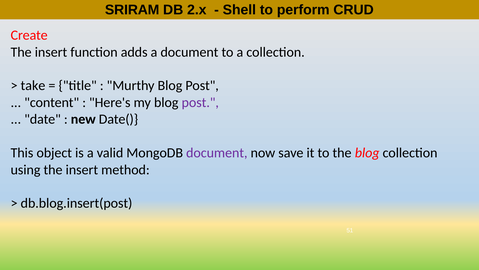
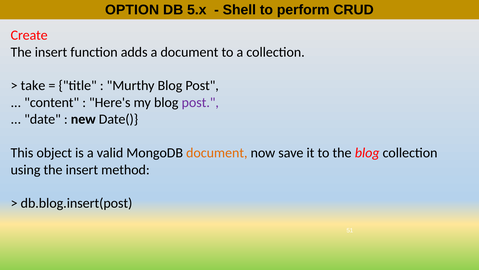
SRIRAM: SRIRAM -> OPTION (132, 10)
2.x: 2.x -> 5.x (197, 10)
document colour: purple -> orange (217, 153)
